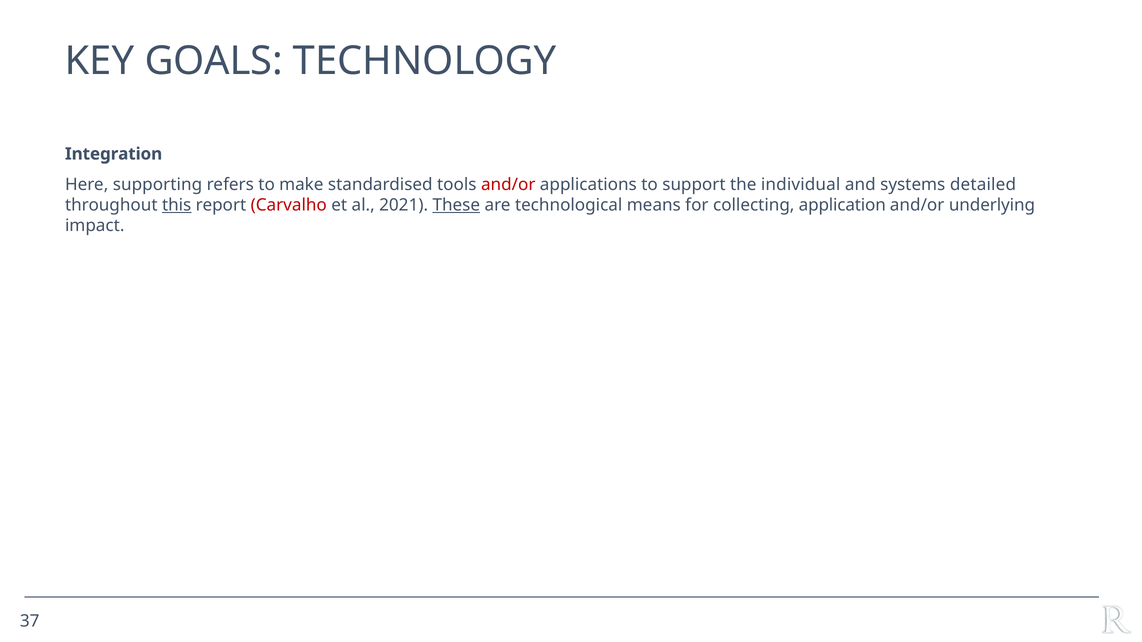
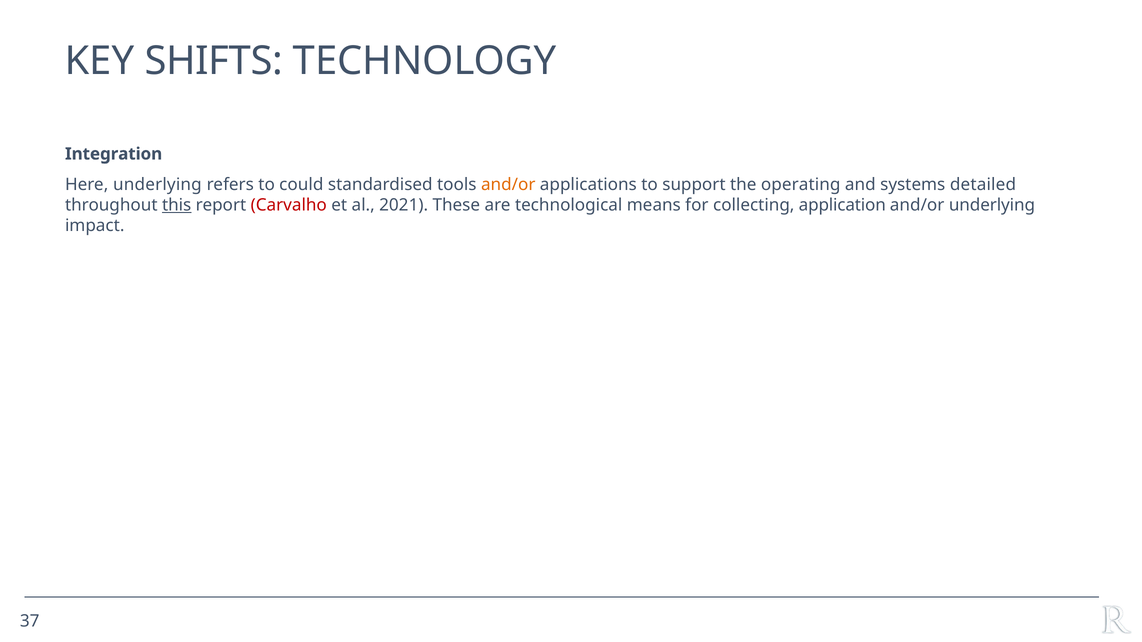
GOALS: GOALS -> SHIFTS (214, 61)
Here supporting: supporting -> underlying (157, 185)
make: make -> could (301, 185)
and/or colour: red -> orange (508, 185)
individual: individual -> operating (801, 185)
These underline: present -> none (456, 205)
